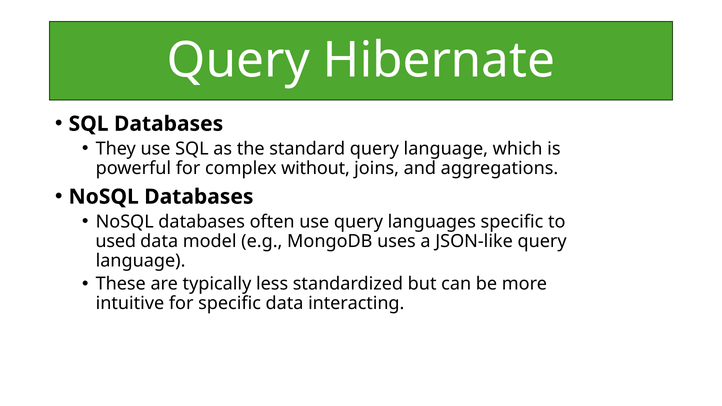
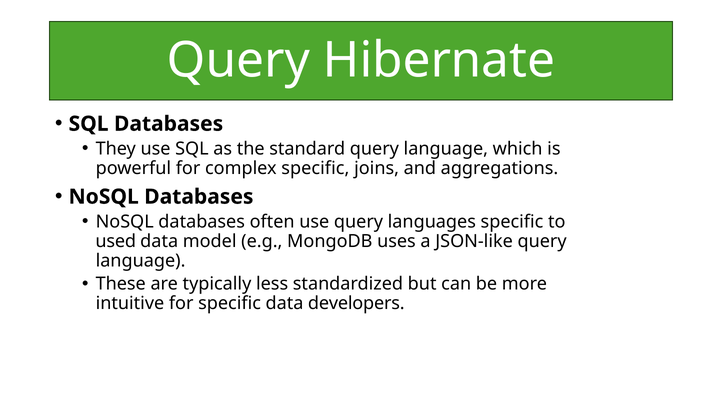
complex without: without -> specific (315, 168)
interacting: interacting -> developers (356, 303)
